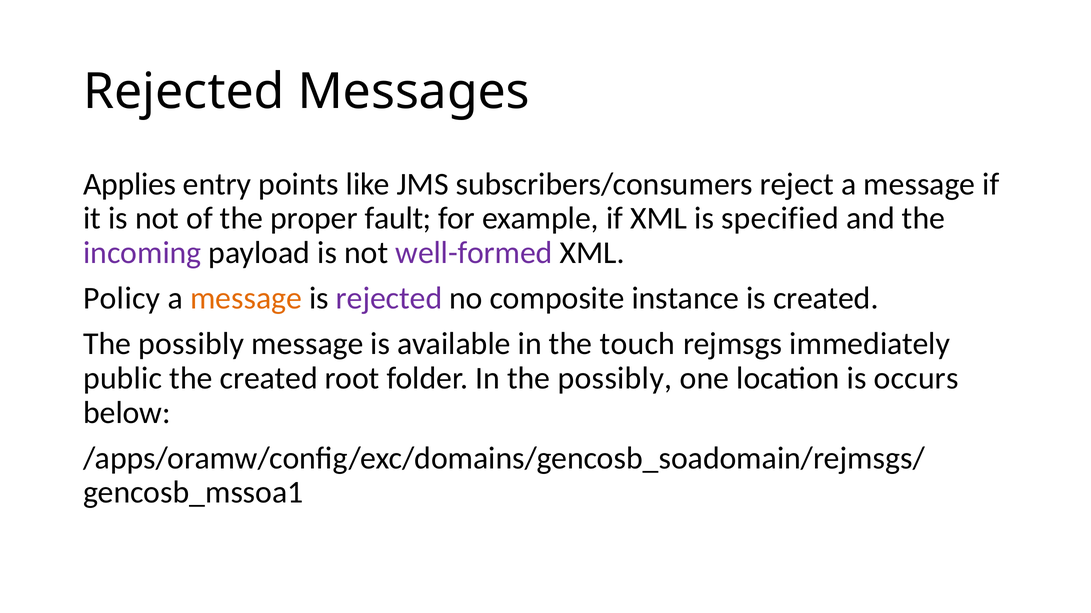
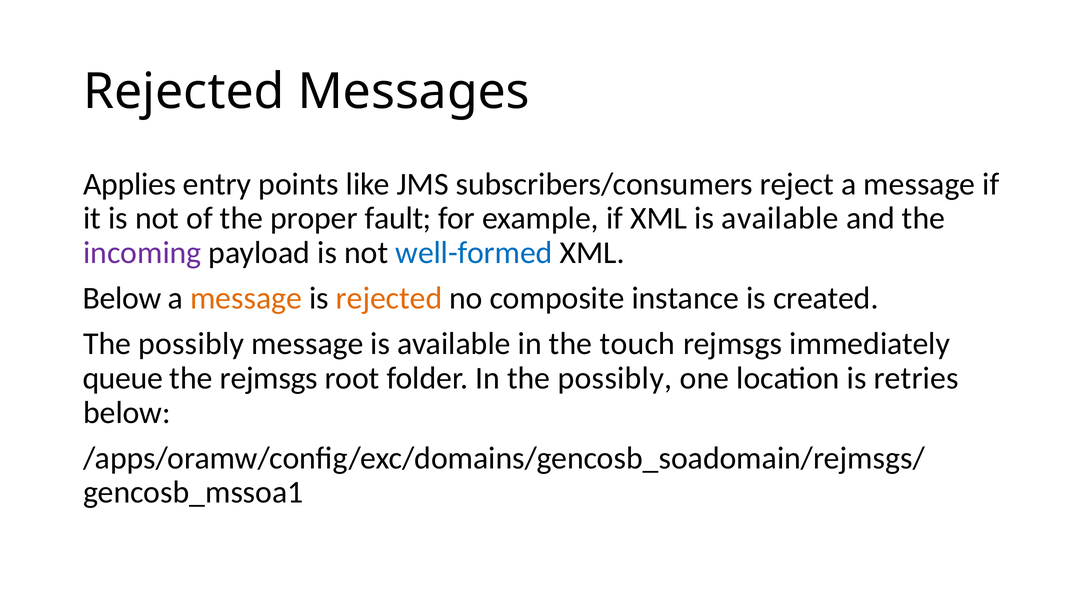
XML is specified: specified -> available (780, 219)
well-formed colour: purple -> blue (474, 253)
Policy: Policy -> Below (122, 299)
rejected colour: purple -> orange (389, 299)
public: public -> queue (123, 379)
the created: created -> rejmsgs (269, 379)
occurs: occurs -> retries (916, 379)
